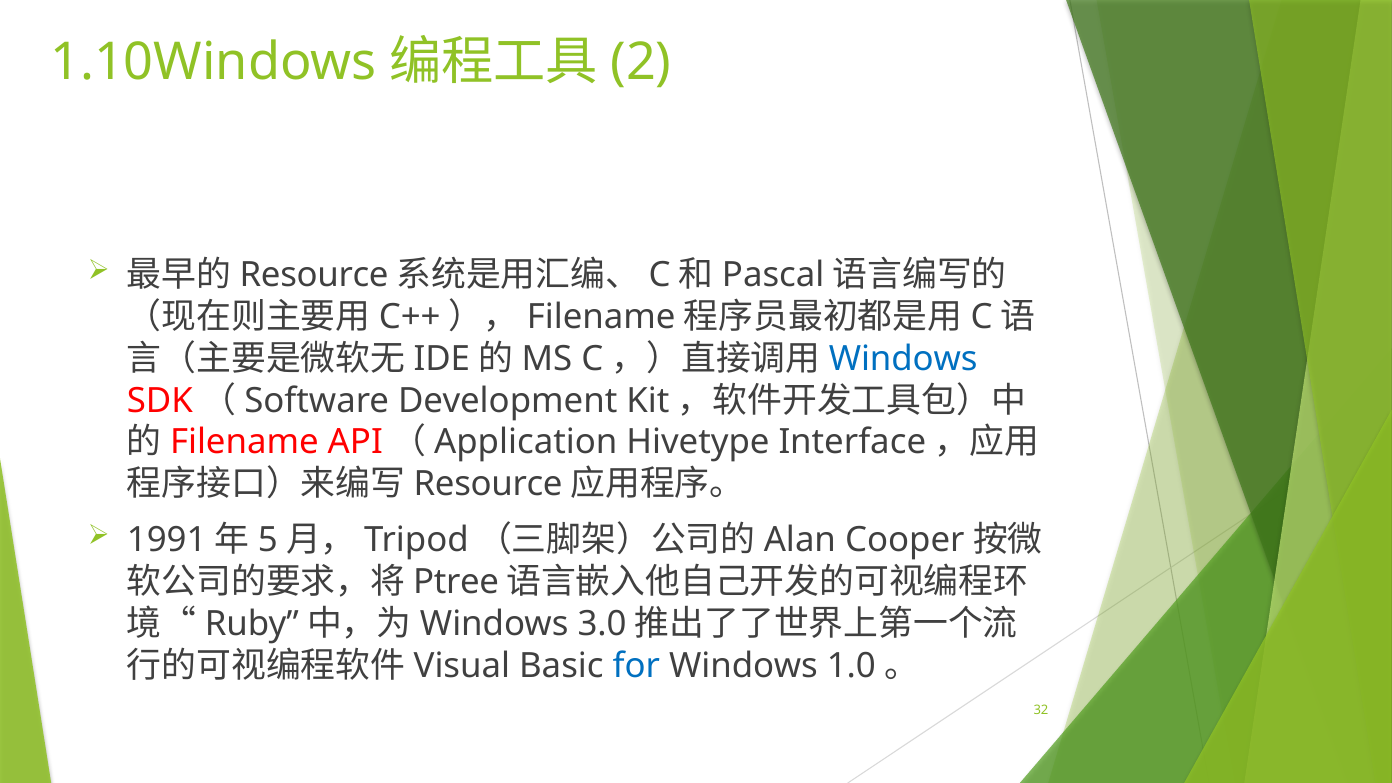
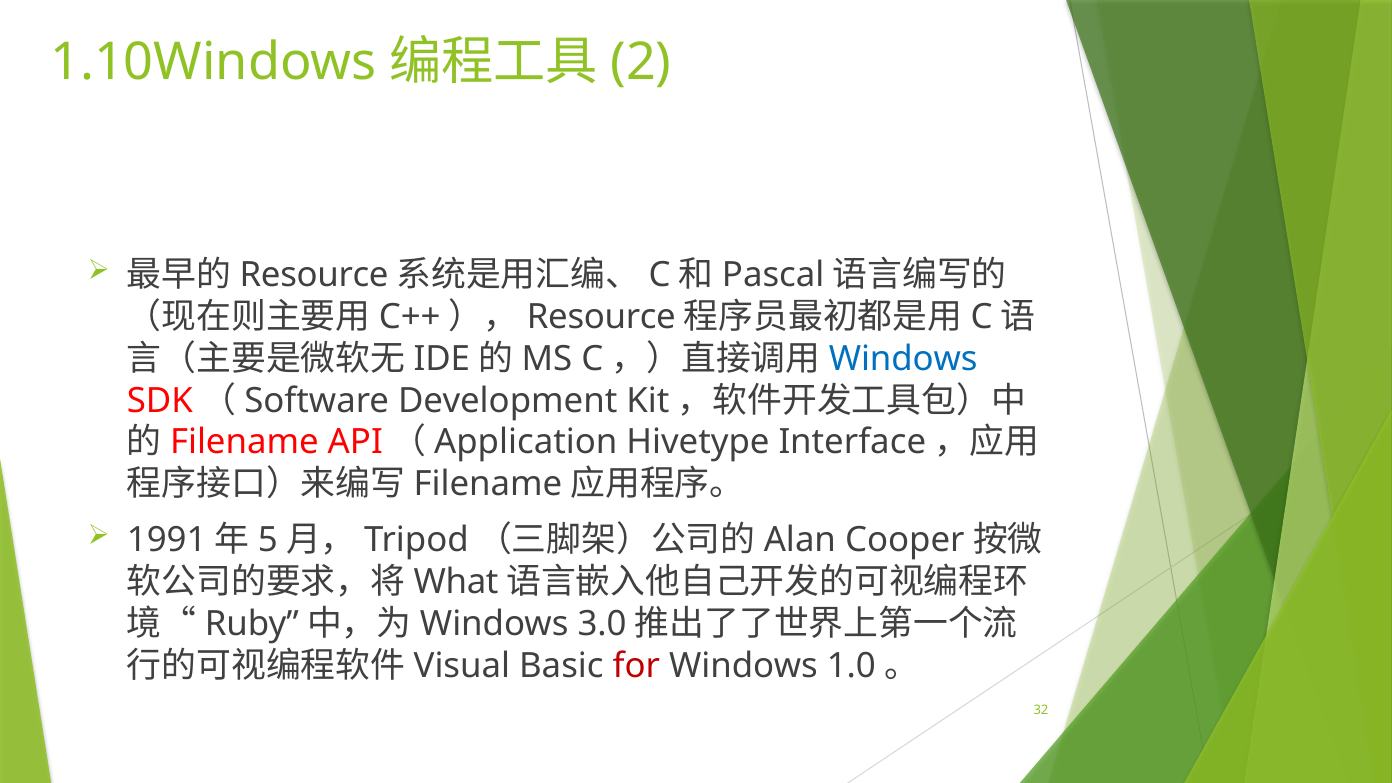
Filename: Filename -> Resource (601, 317)
Resource: Resource -> Filename (488, 484)
Ptree: Ptree -> What (456, 582)
for colour: blue -> red (636, 666)
